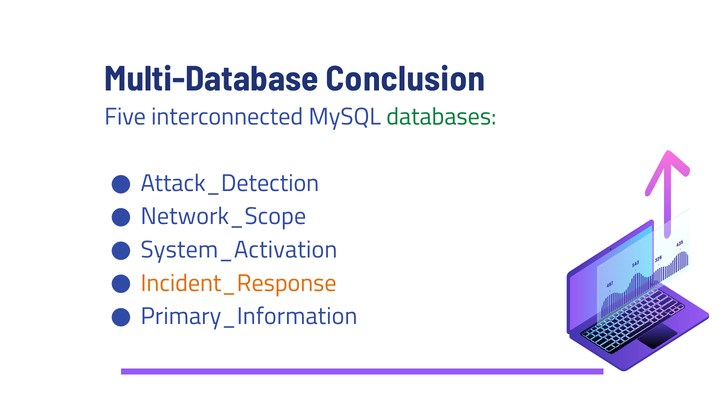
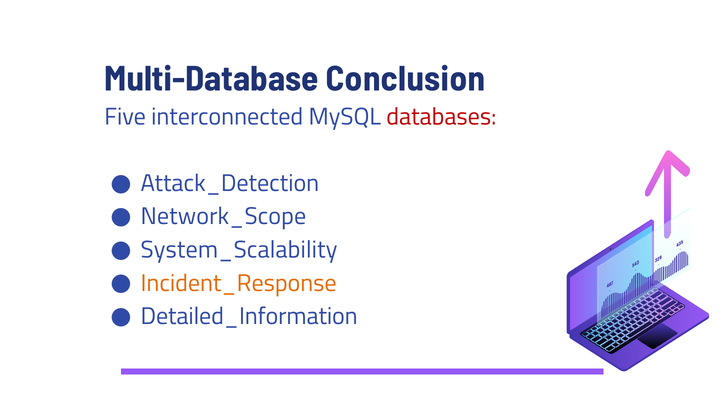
databases colour: green -> red (441, 117)
System_Activation: System_Activation -> System_Scalability (239, 250)
Primary_Information: Primary_Information -> Detailed_Information (249, 317)
